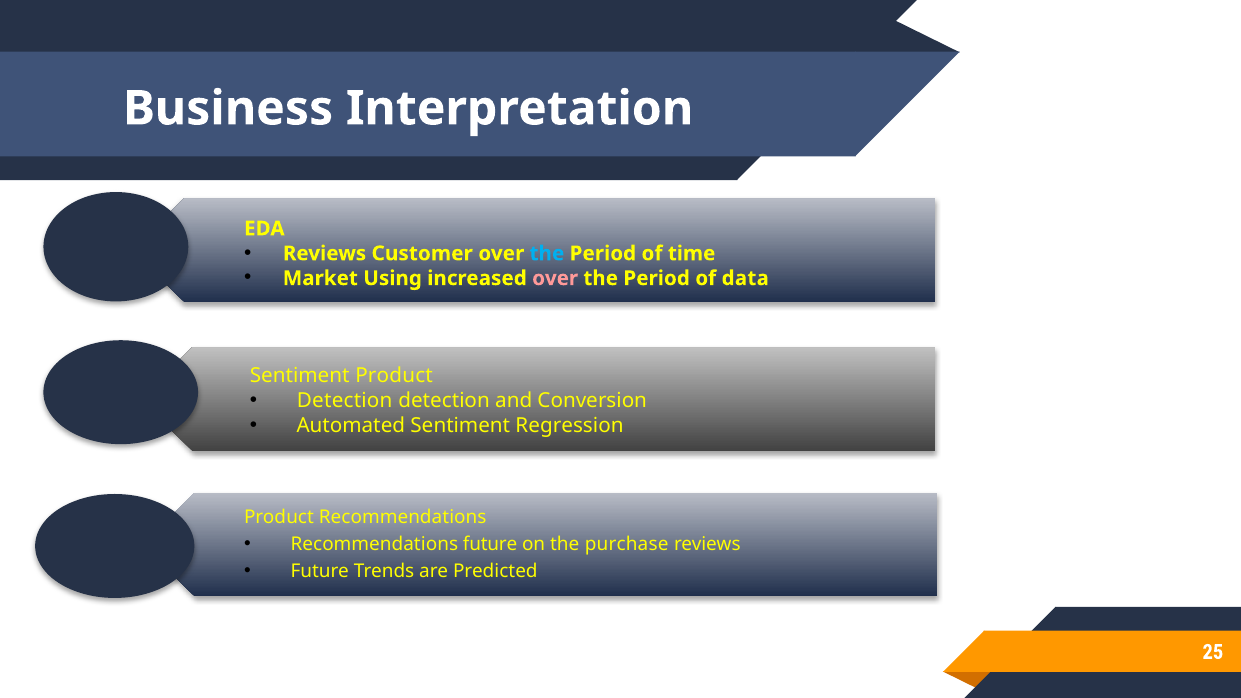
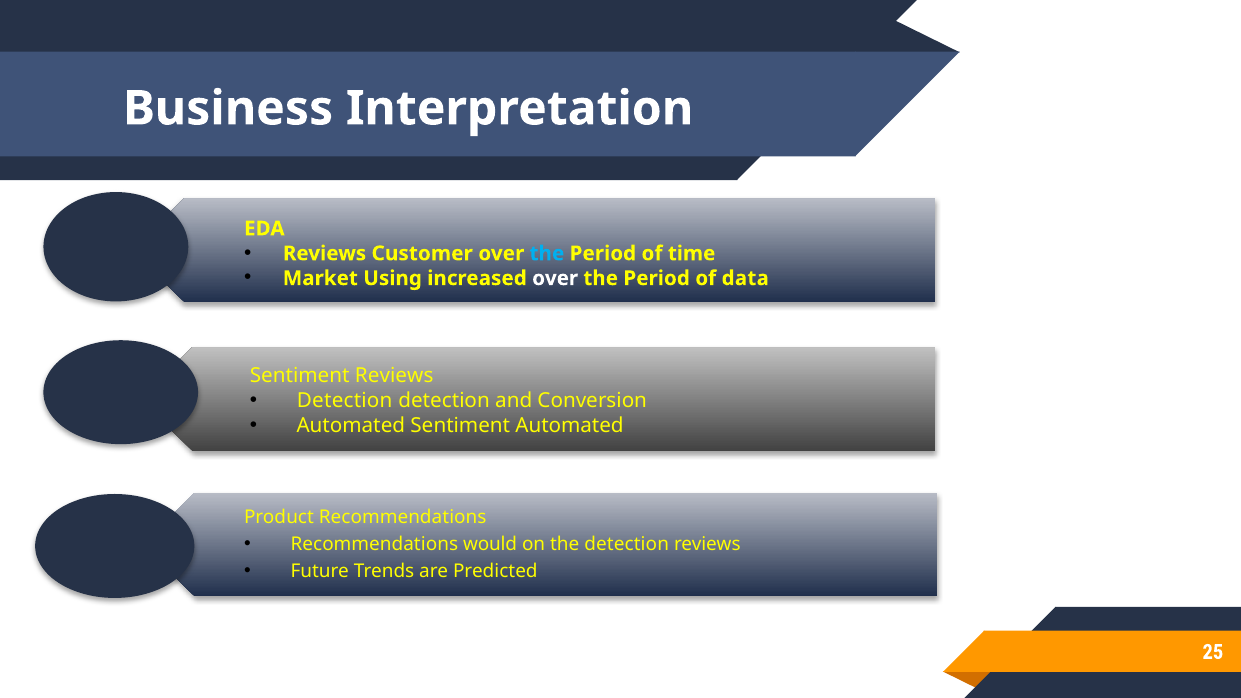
over colour: pink -> white (555, 278)
Sentiment Product: Product -> Reviews (394, 376)
Sentiment Regression: Regression -> Automated (570, 426)
Recommendations future: future -> would (490, 544)
the purchase: purchase -> detection (627, 544)
